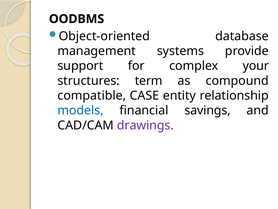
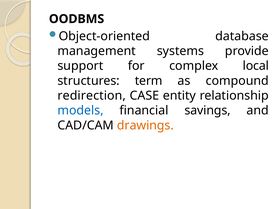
your: your -> local (256, 66)
compatible: compatible -> redirection (92, 95)
drawings colour: purple -> orange (145, 125)
